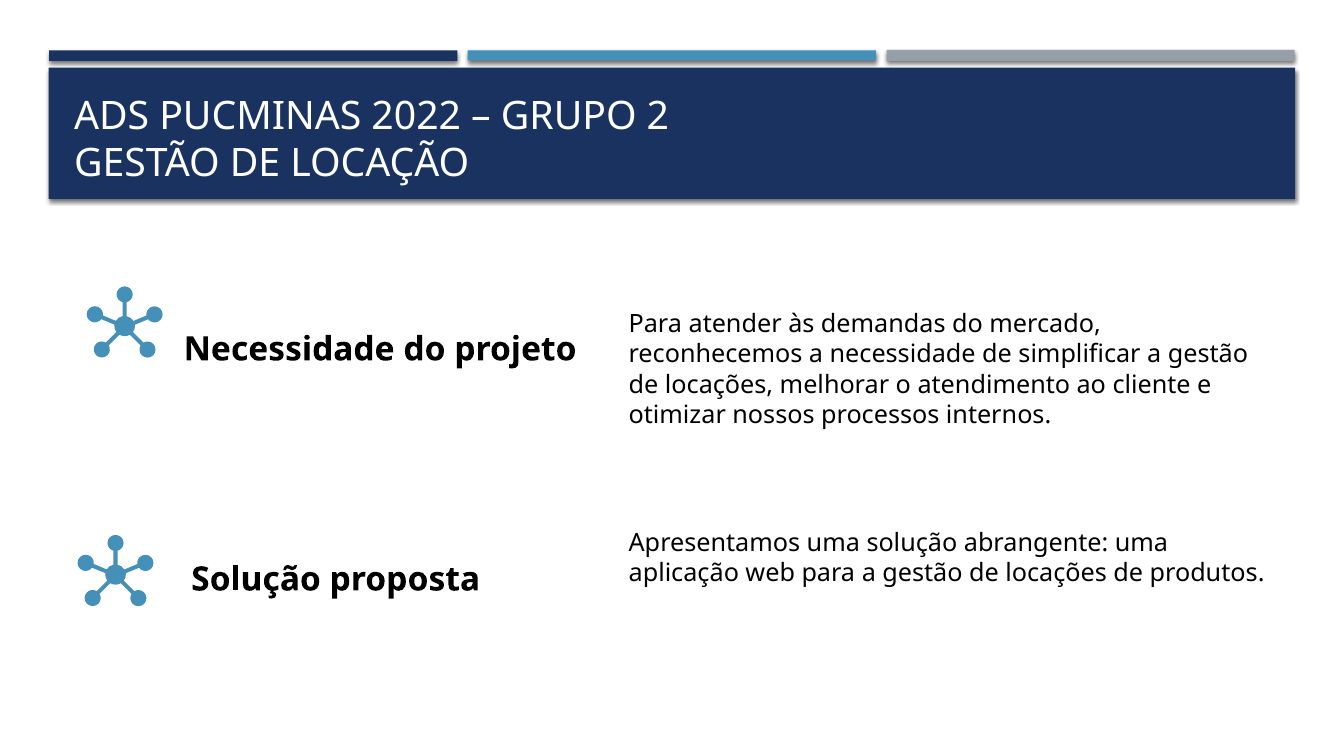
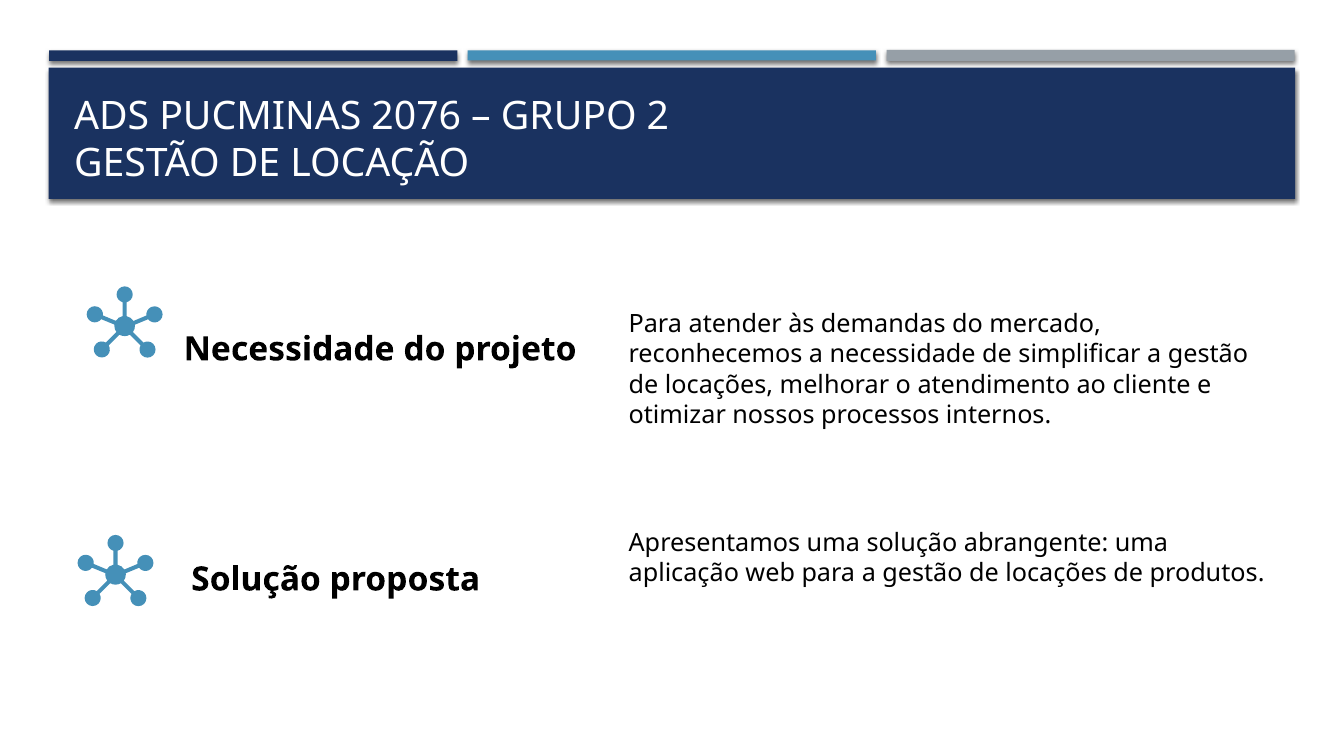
2022: 2022 -> 2076 (416, 116)
